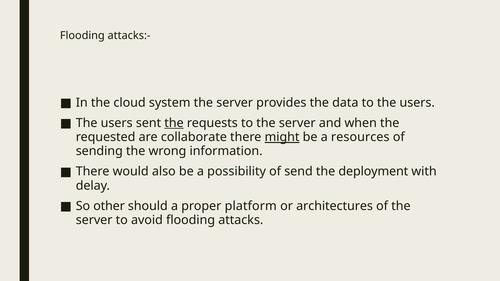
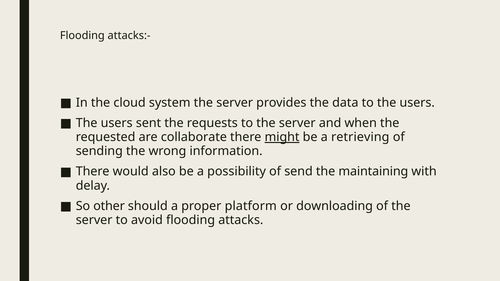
the underline: present -> none (174, 123)
resources: resources -> retrieving (360, 137)
deployment: deployment -> maintaining (373, 172)
architectures: architectures -> downloading (335, 206)
